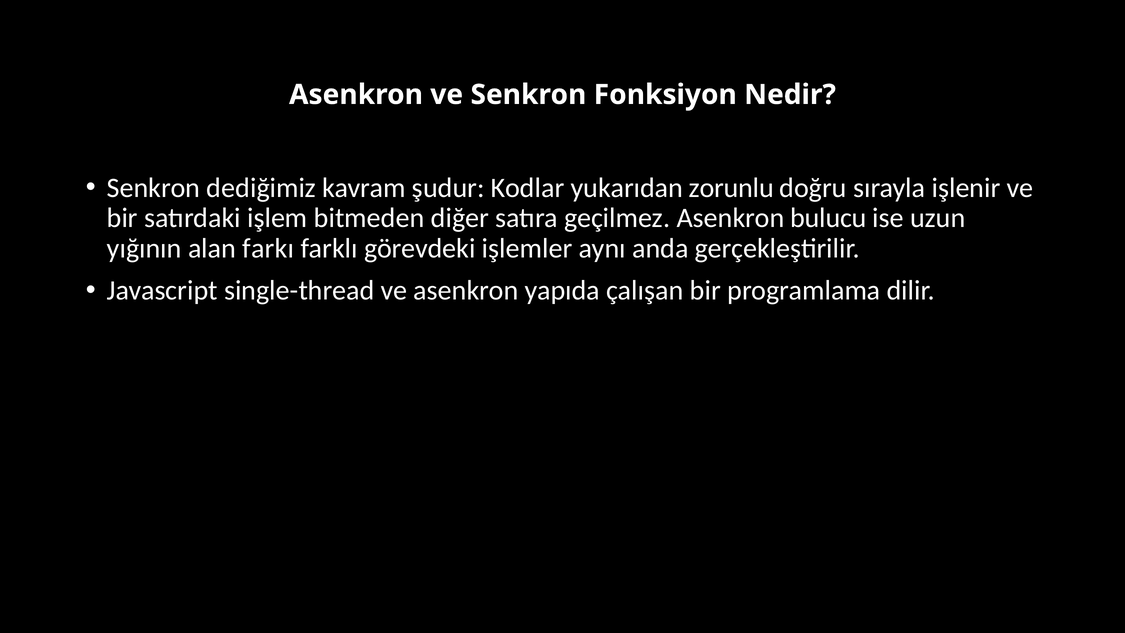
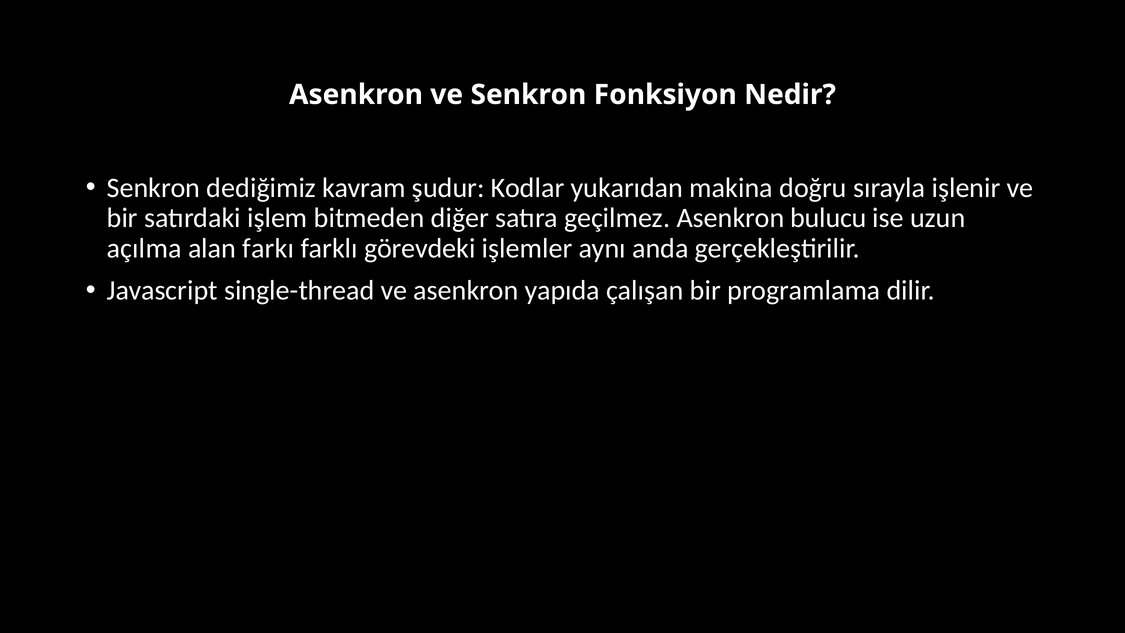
zorunlu: zorunlu -> makina (731, 188)
yığının: yığının -> açılma (144, 248)
